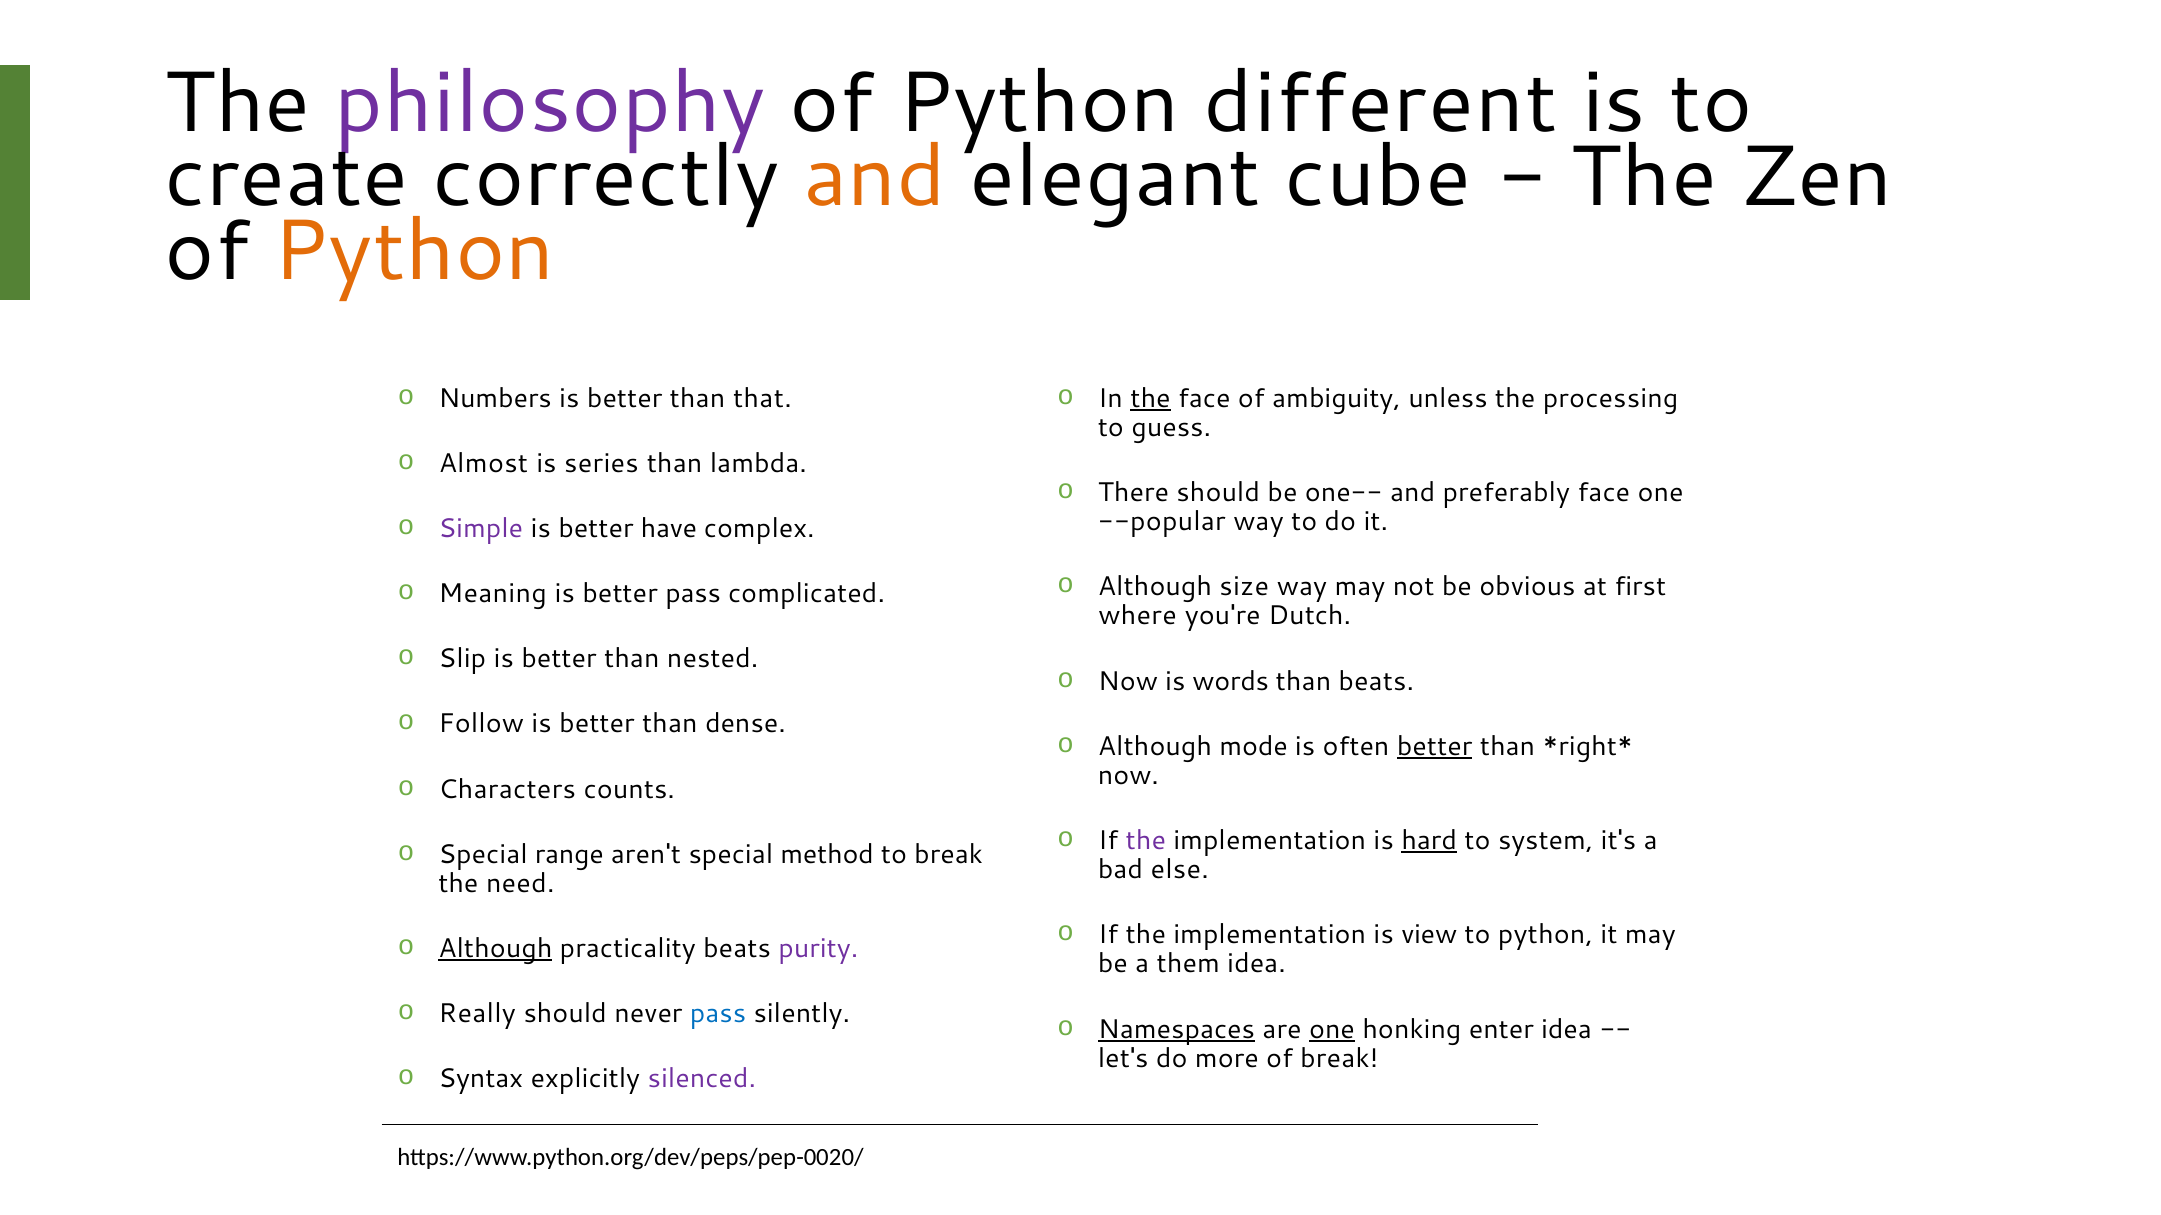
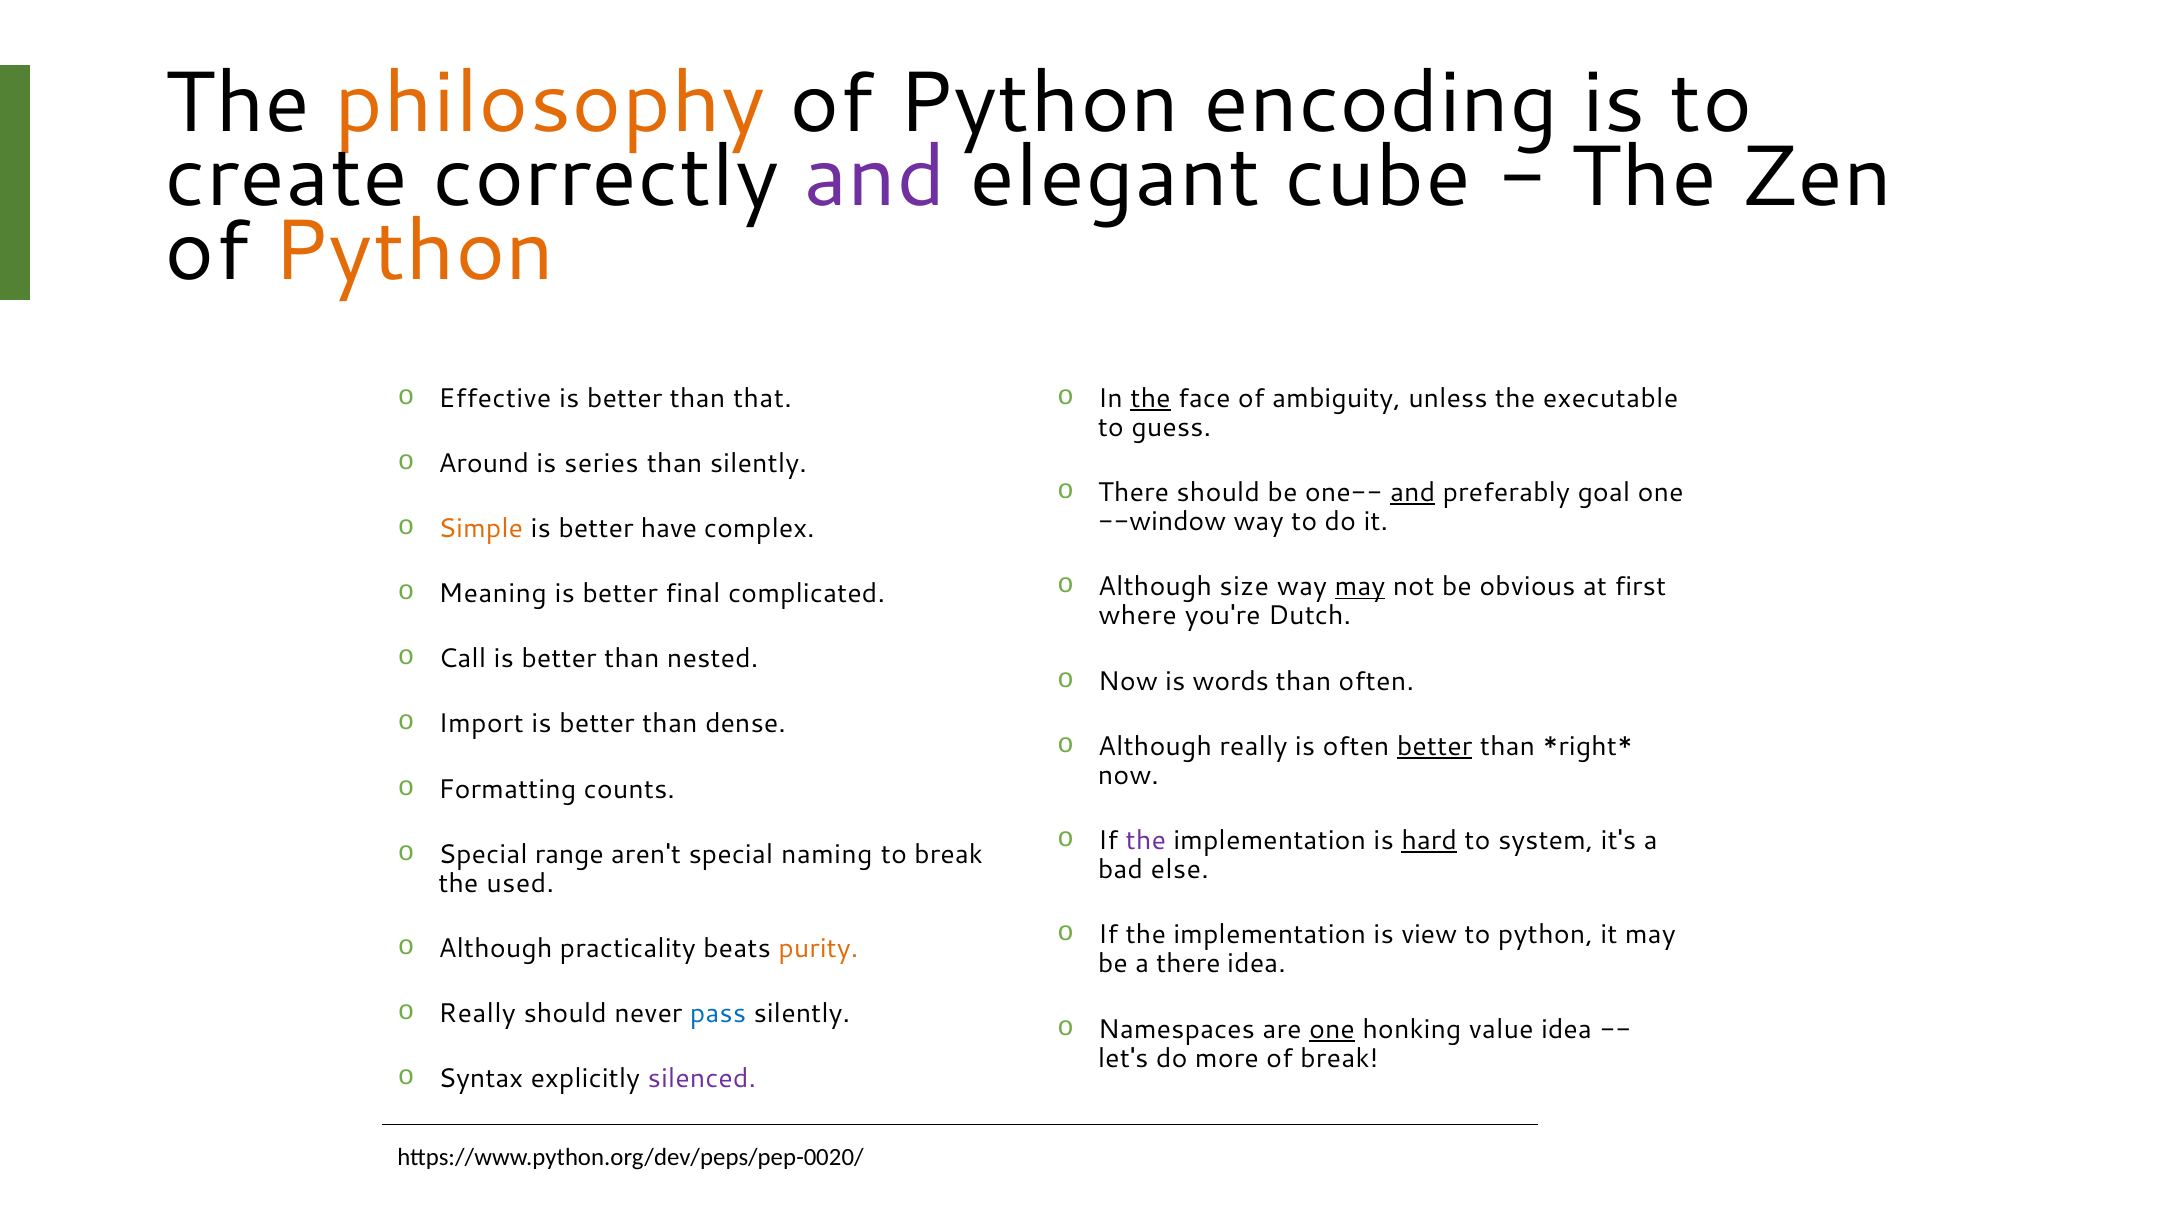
philosophy colour: purple -> orange (550, 104)
different: different -> encoding (1381, 104)
and colour: orange -> purple (875, 178)
Numbers: Numbers -> Effective (495, 399)
processing: processing -> executable (1611, 399)
Almost: Almost -> Around (484, 464)
than lambda: lambda -> silently (758, 464)
and underline: none -> present (1413, 493)
preferably face: face -> goal (1604, 493)
--popular: --popular -> --window (1162, 522)
Simple colour: purple -> orange (481, 529)
may underline: none -> present (1360, 587)
better pass: pass -> final (693, 594)
Slip: Slip -> Call (462, 659)
than beats: beats -> often (1376, 682)
Follow: Follow -> Import (481, 724)
Although mode: mode -> really (1253, 747)
Characters: Characters -> Formatting (507, 790)
method: method -> naming (827, 855)
need: need -> used (520, 884)
Although underline: present -> none (495, 949)
purity colour: purple -> orange (818, 949)
a them: them -> there (1188, 964)
Namespaces underline: present -> none (1177, 1030)
enter: enter -> value (1501, 1030)
